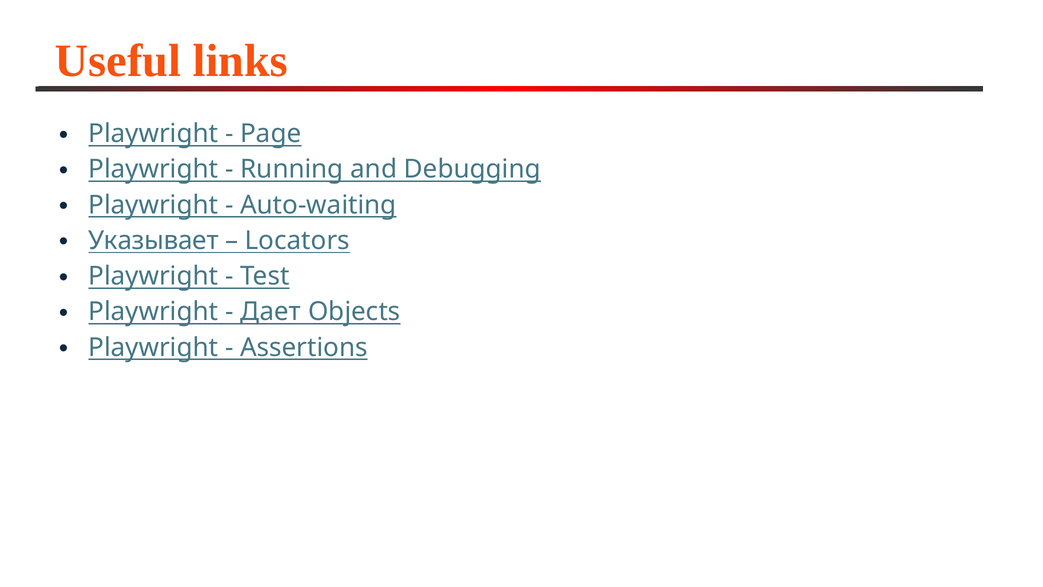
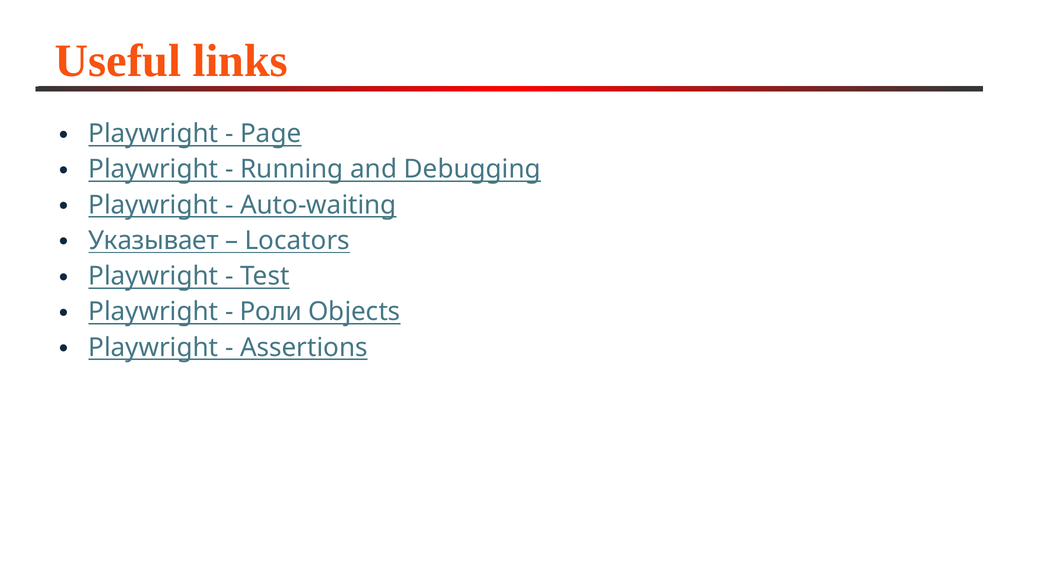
Дает: Дает -> Роли (271, 312)
